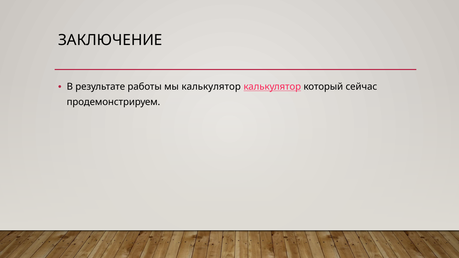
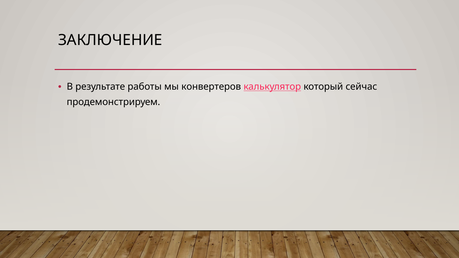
мы калькулятор: калькулятор -> конвертеров (211, 87)
